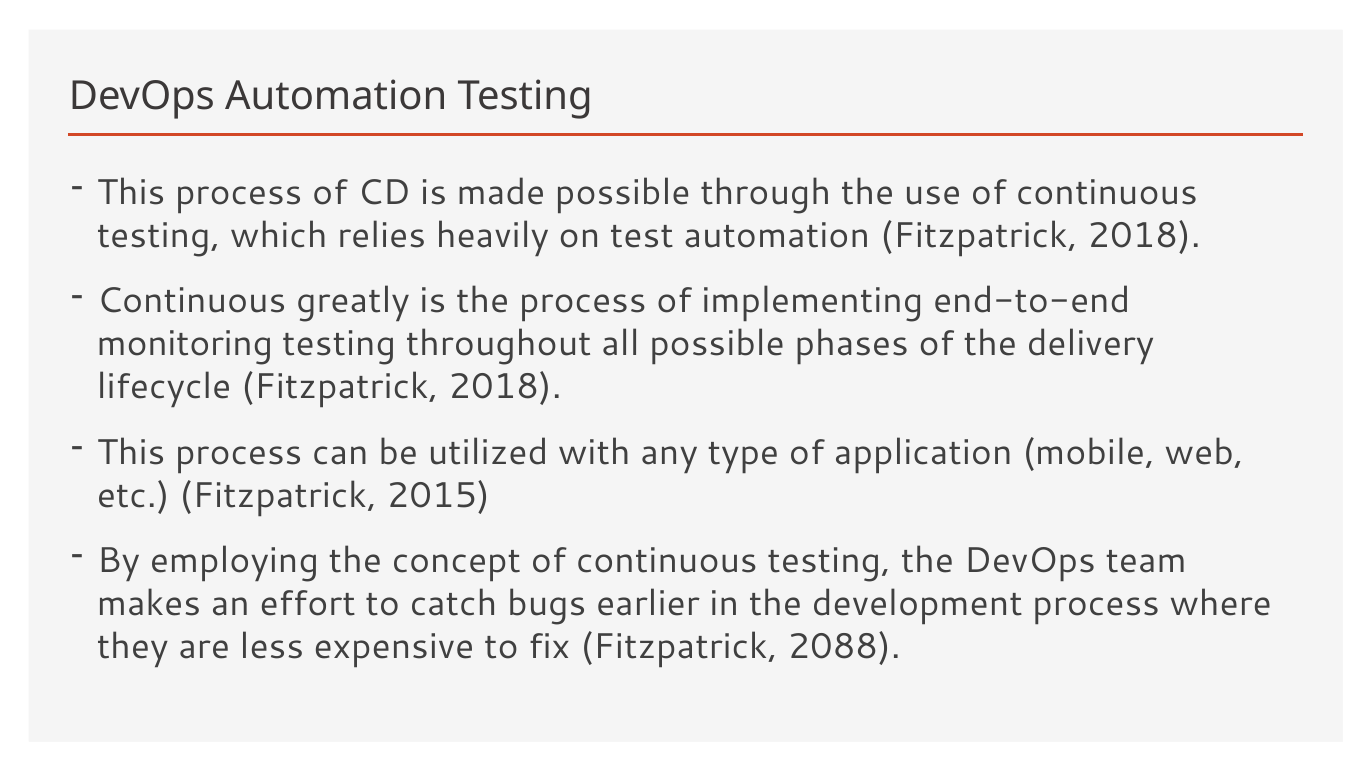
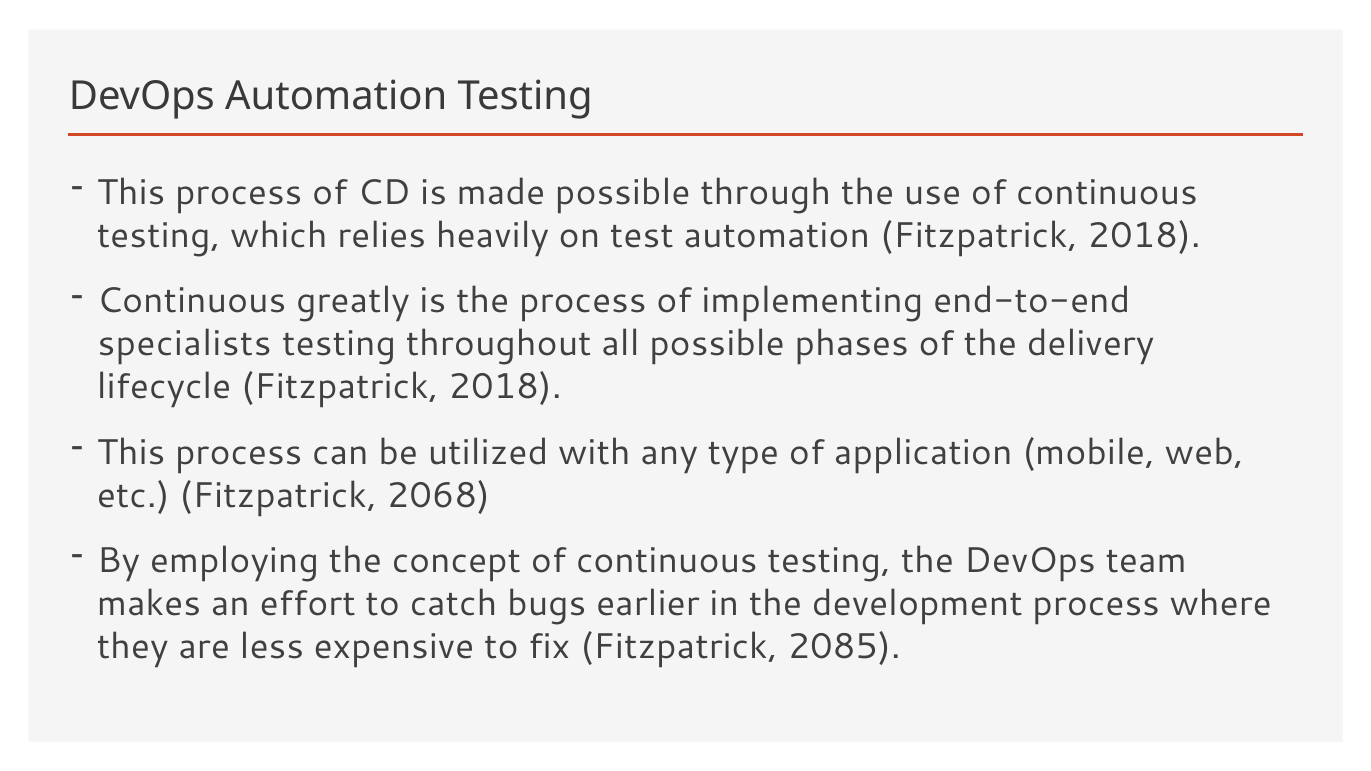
monitoring: monitoring -> specialists (185, 344)
2015: 2015 -> 2068 (438, 495)
2088: 2088 -> 2085 (844, 647)
